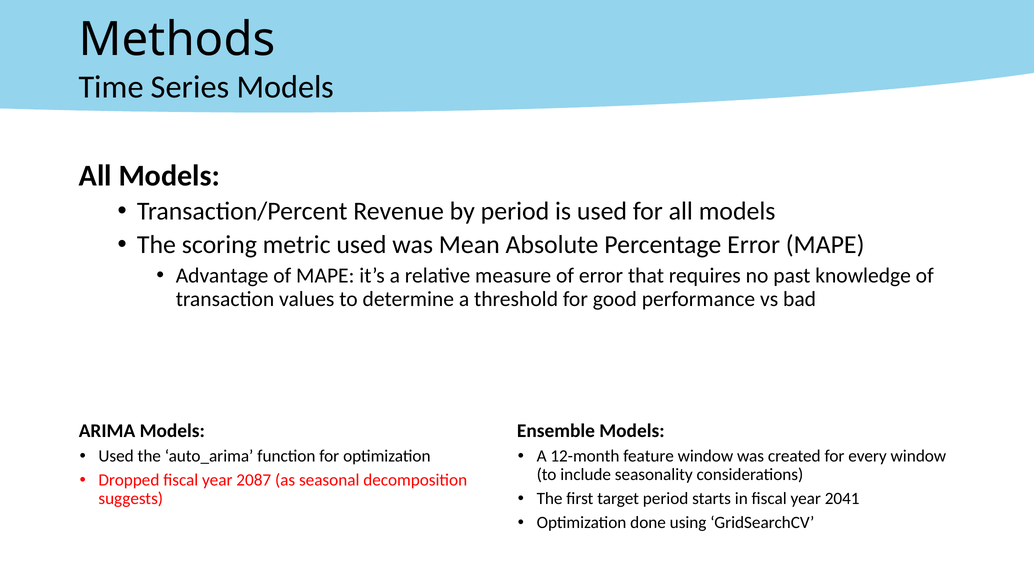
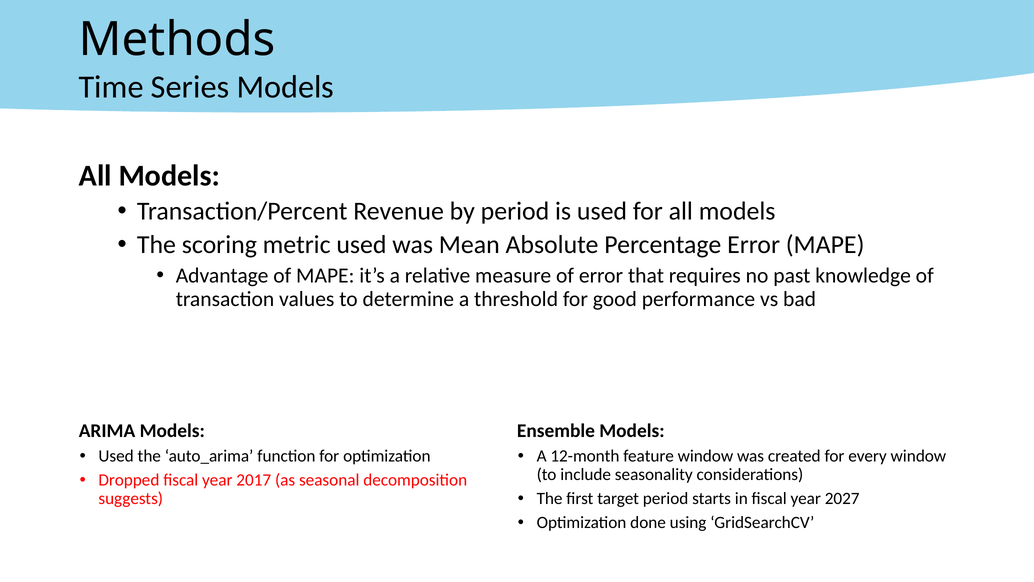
2087: 2087 -> 2017 (254, 480)
2041: 2041 -> 2027 (842, 498)
